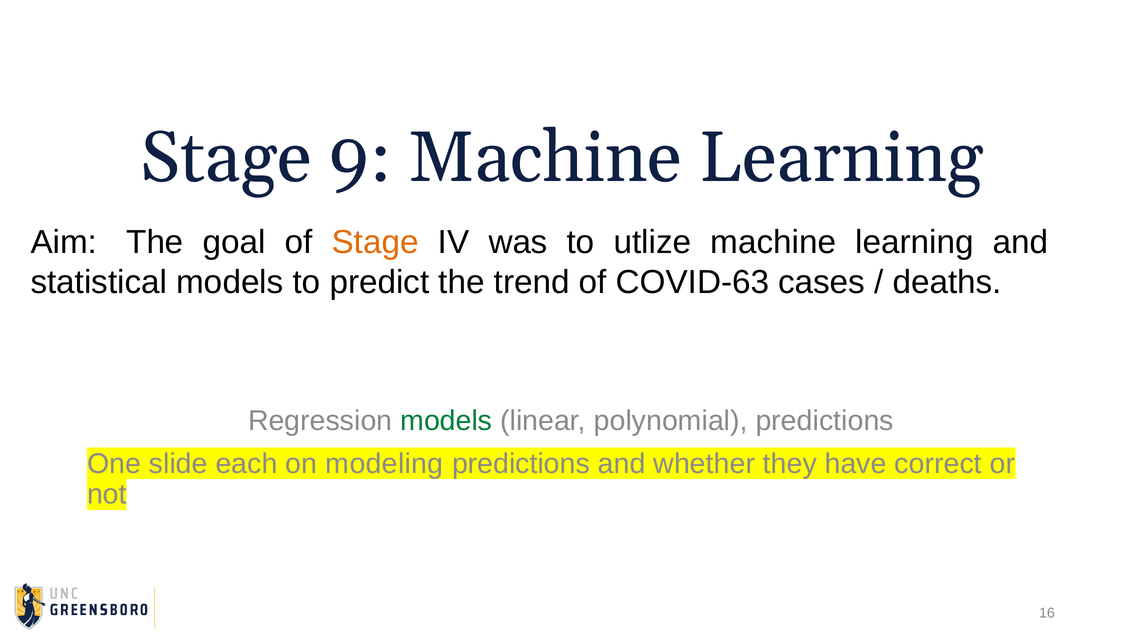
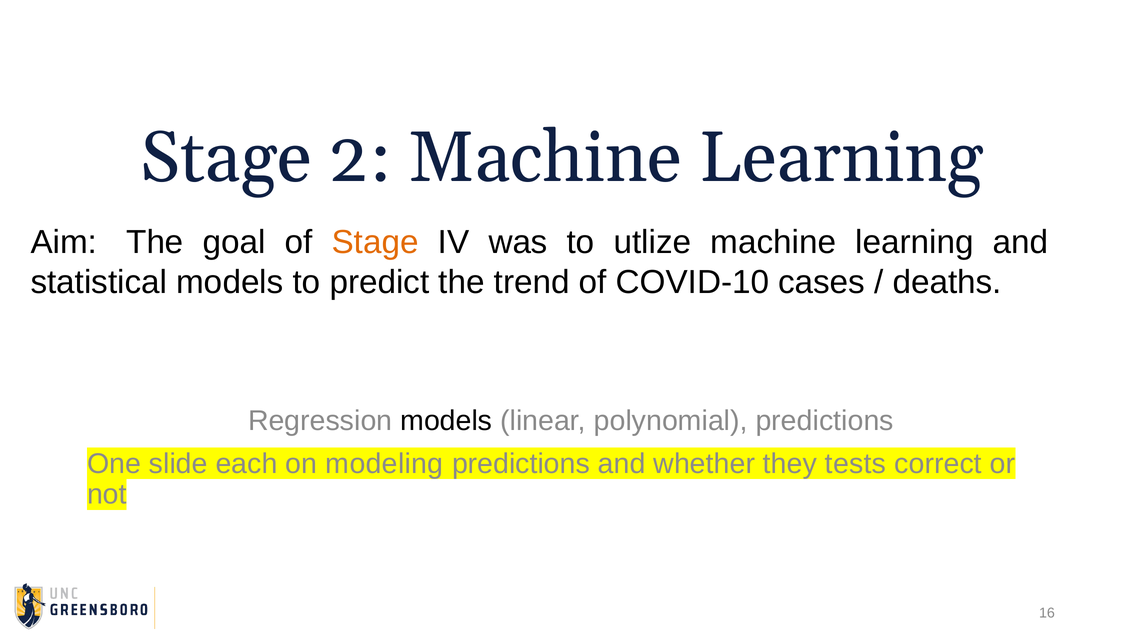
9: 9 -> 2 (360, 158)
COVID-63: COVID-63 -> COVID-10 (692, 282)
models colour: green -> black (446, 421)
have: have -> tests (856, 464)
